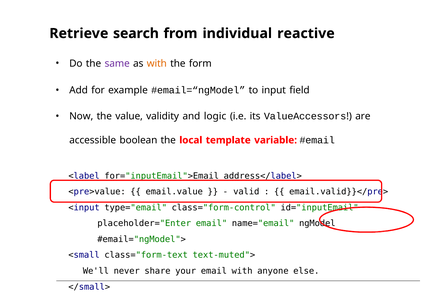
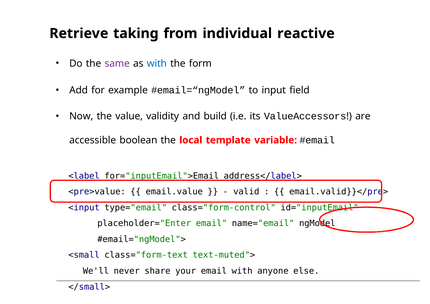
search: search -> taking (136, 33)
with colour: orange -> blue (157, 63)
logic: logic -> build (215, 116)
